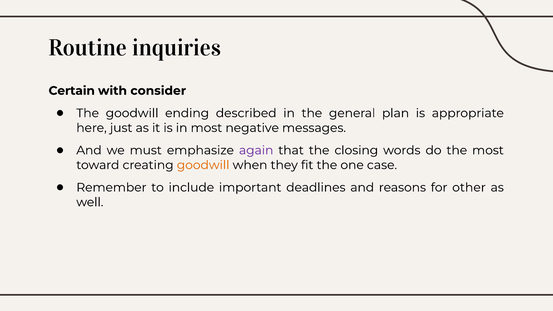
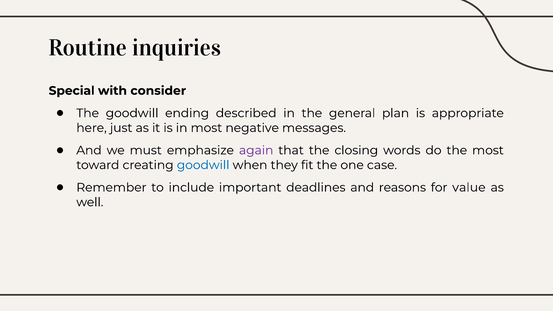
Certain: Certain -> Special (72, 91)
goodwill colour: orange -> blue (203, 165)
other: other -> value (469, 187)
